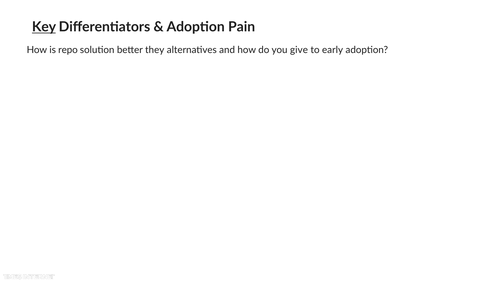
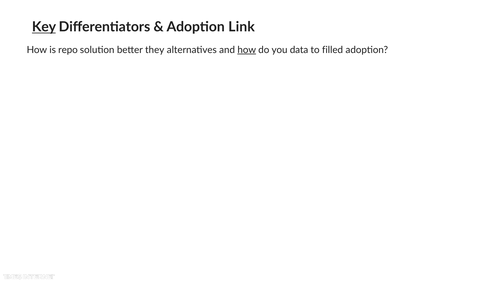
Pain: Pain -> Link (242, 27)
how underline: none -> present (247, 50)
give: give -> data (299, 50)
early: early -> filled (333, 50)
